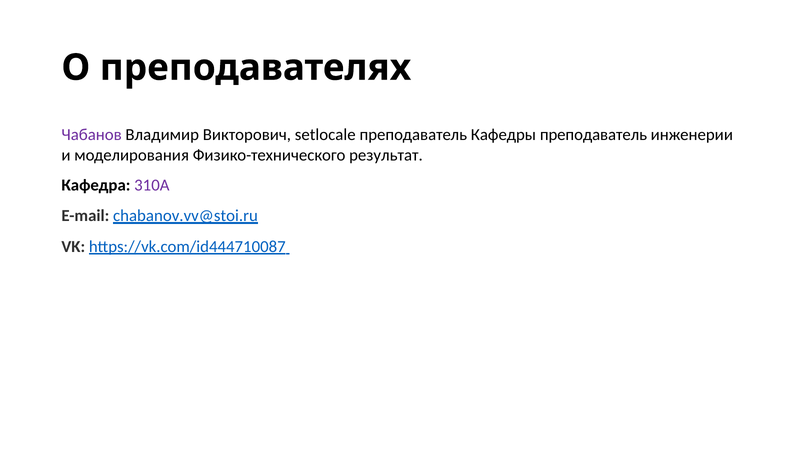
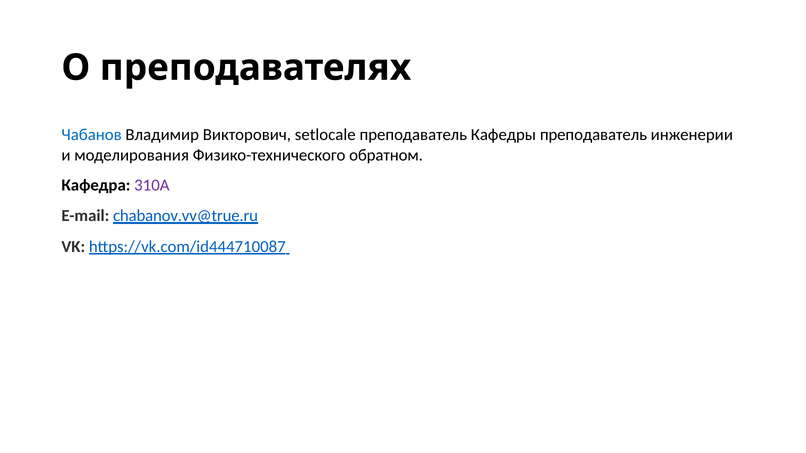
Чабанов colour: purple -> blue (92, 135)
результат: результат -> обратном (386, 155)
chabanov.vv@stoi.ru: chabanov.vv@stoi.ru -> chabanov.vv@true.ru (186, 216)
